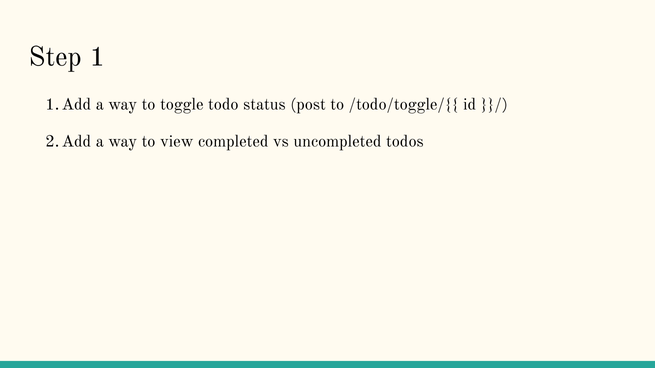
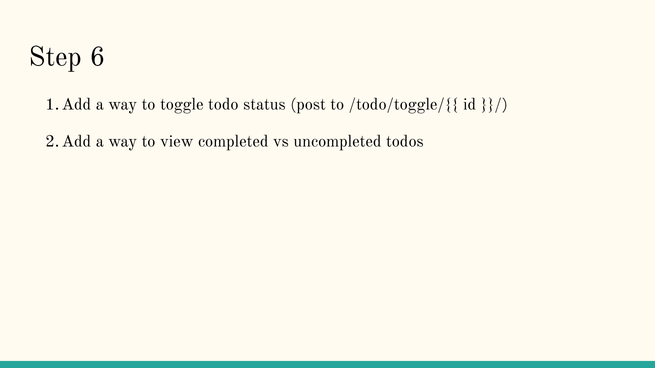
1: 1 -> 6 (98, 57)
